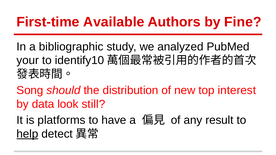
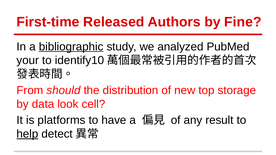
Available: Available -> Released (114, 22)
bibliographic underline: none -> present (71, 47)
Song: Song -> From (30, 90)
interest: interest -> storage (237, 90)
still: still -> cell (94, 104)
